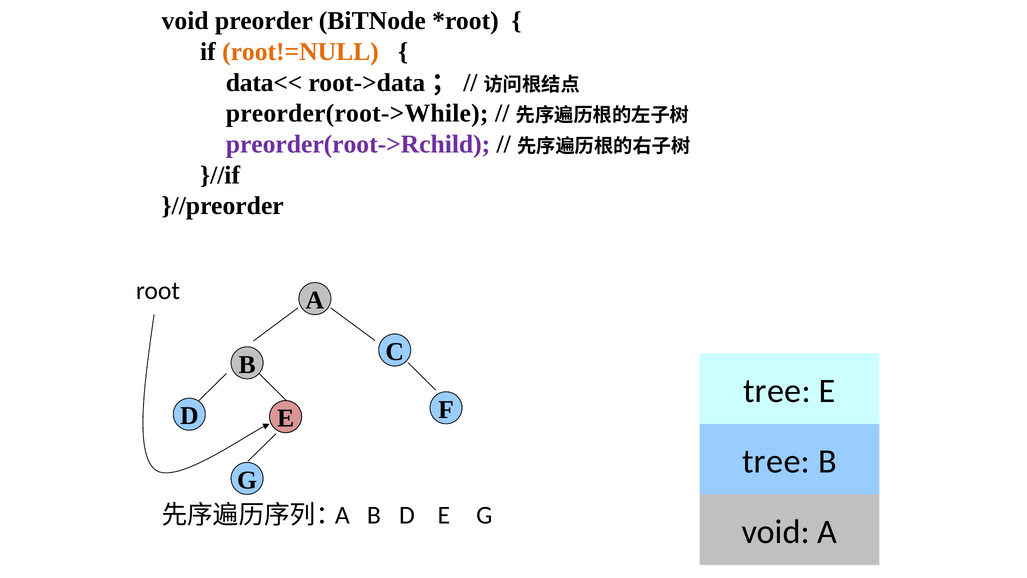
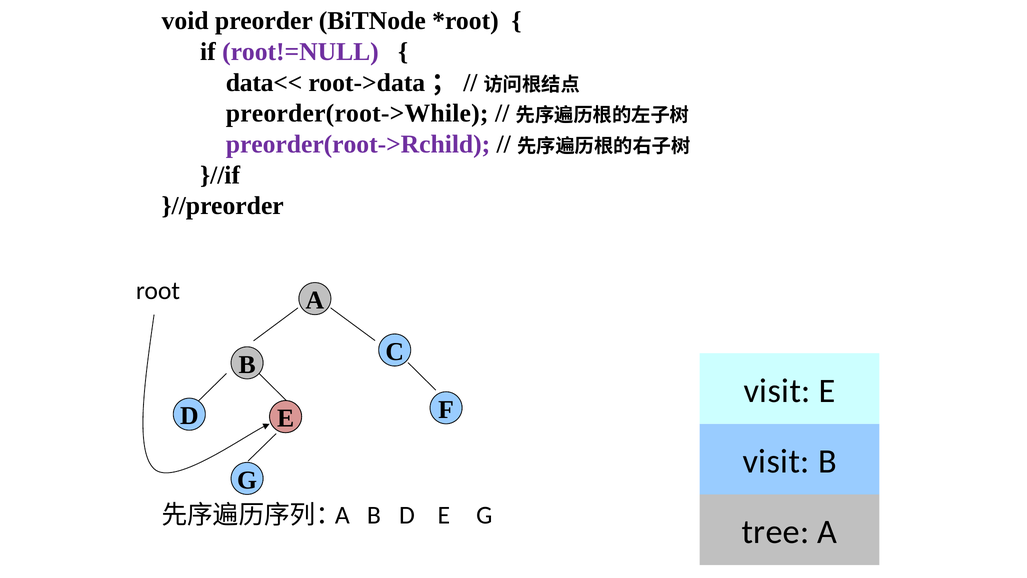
root!=NULL colour: orange -> purple (300, 52)
tree: tree -> visit (777, 391)
tree: tree -> visit (776, 461)
void: void -> tree (775, 532)
